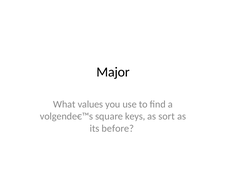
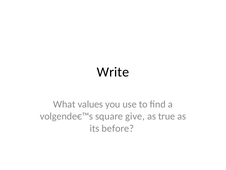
Major: Major -> Write (113, 72)
keys: keys -> give (135, 116)
sort: sort -> true (167, 116)
